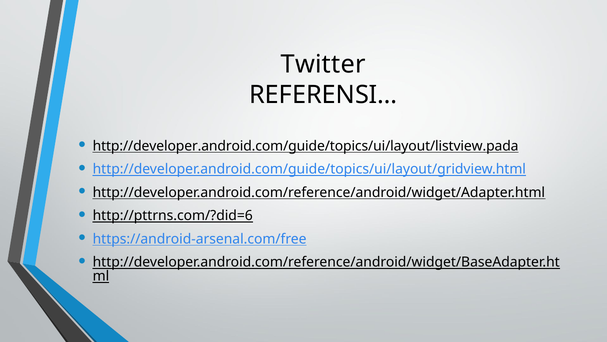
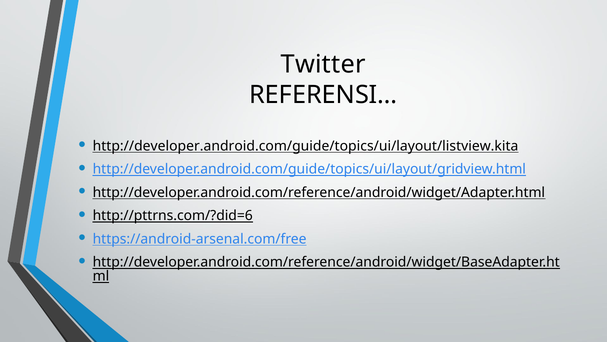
http://developer.android.com/guide/topics/ui/layout/listview.pada: http://developer.android.com/guide/topics/ui/layout/listview.pada -> http://developer.android.com/guide/topics/ui/layout/listview.kita (306, 146)
